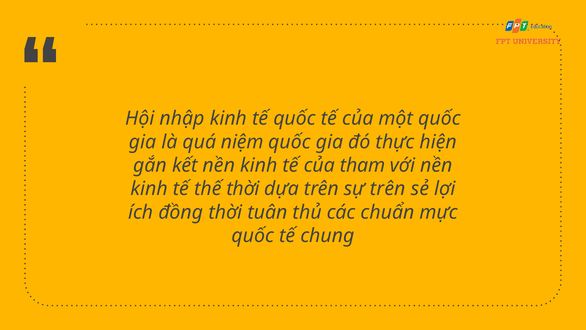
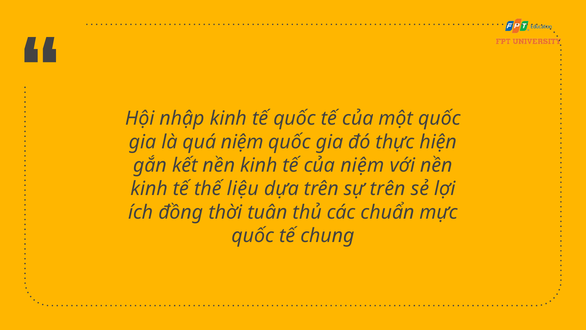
của tham: tham -> niệm (362, 165)
thế thời: thời -> liệu (243, 189)
